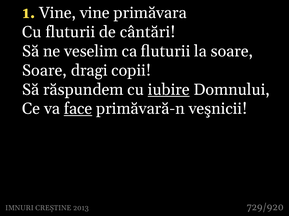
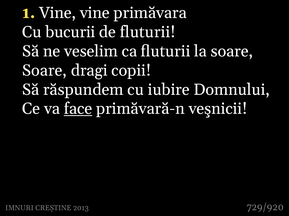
Cu fluturii: fluturii -> bucurii (70, 32)
de cântări: cântări -> fluturii (148, 32)
iubire underline: present -> none (169, 90)
